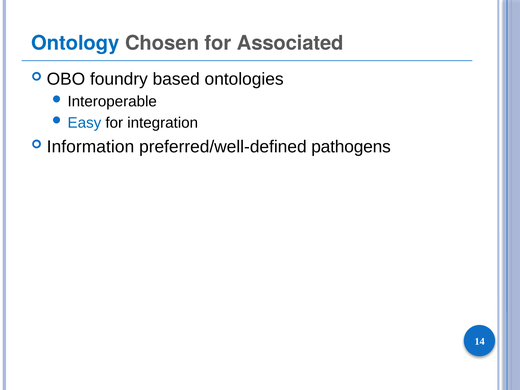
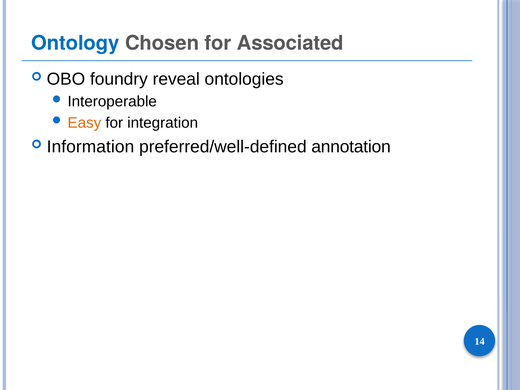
based: based -> reveal (176, 79)
Easy colour: blue -> orange (84, 123)
pathogens: pathogens -> annotation (351, 147)
